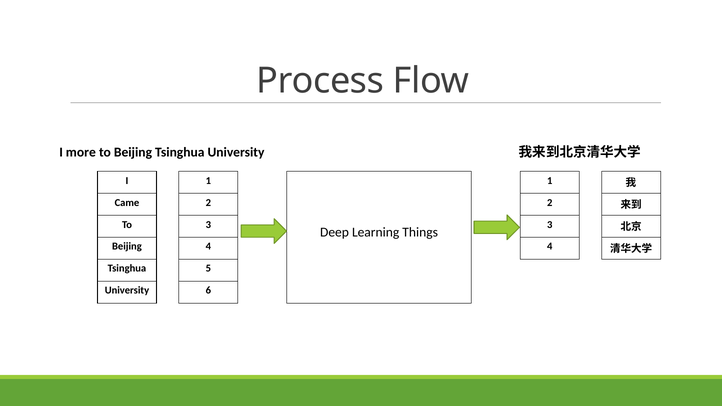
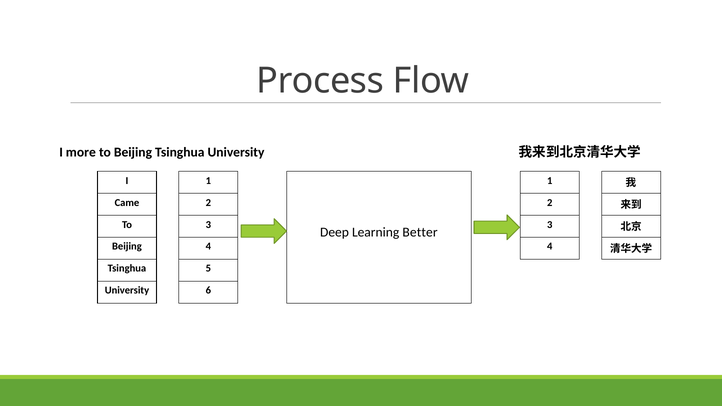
Things: Things -> Better (420, 232)
